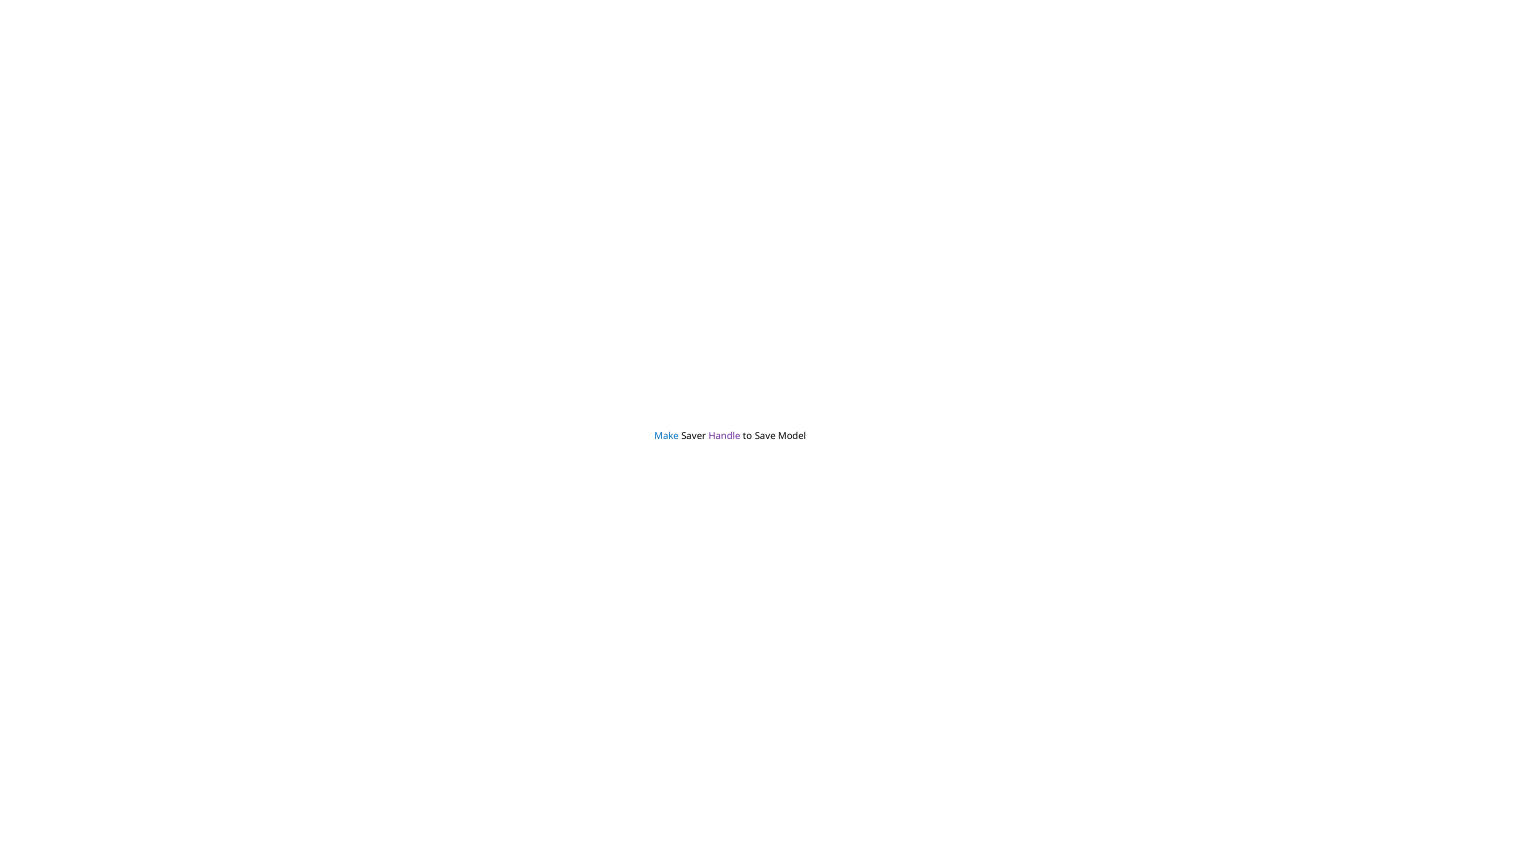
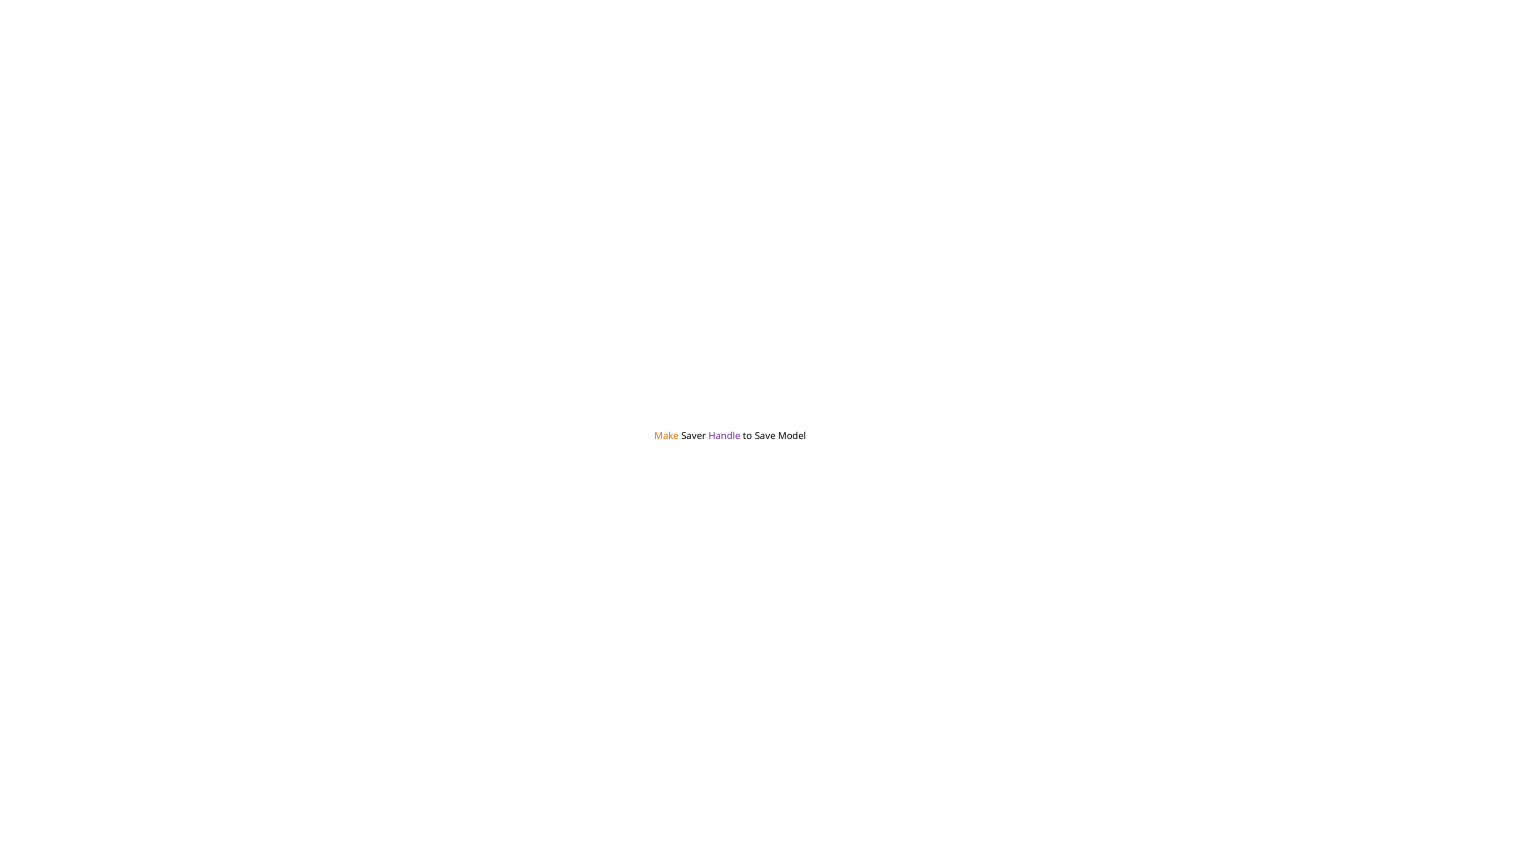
Make colour: blue -> orange (667, 436)
